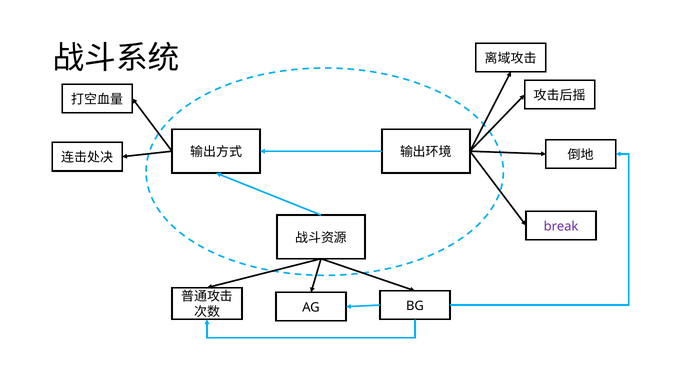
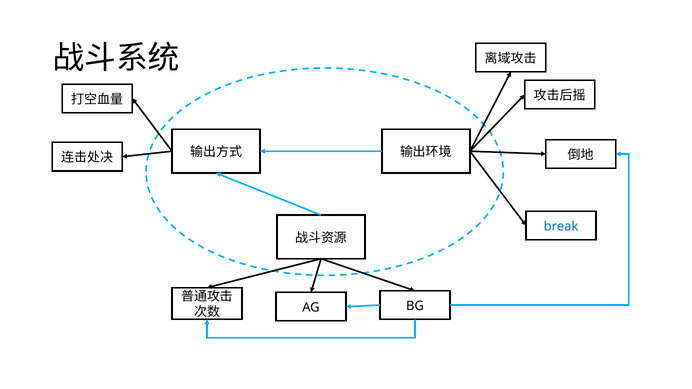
break colour: purple -> blue (561, 227)
